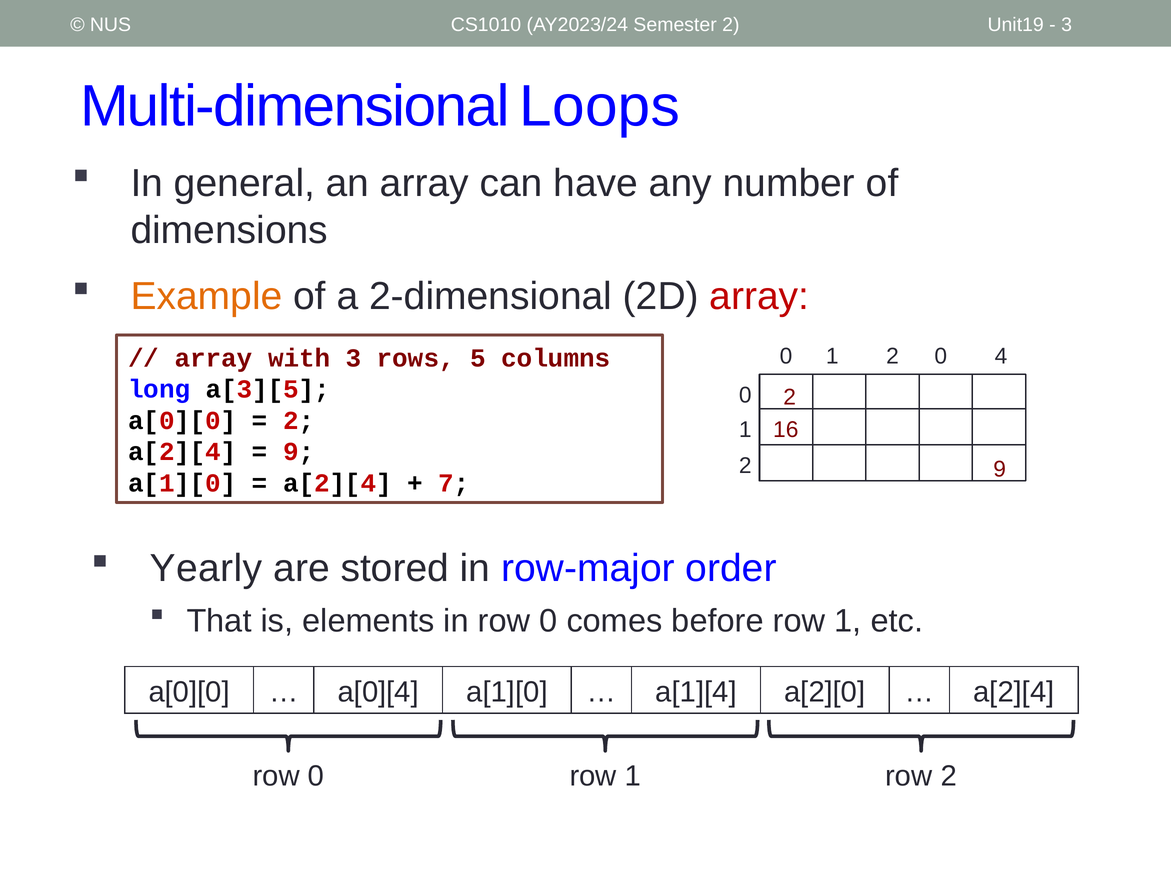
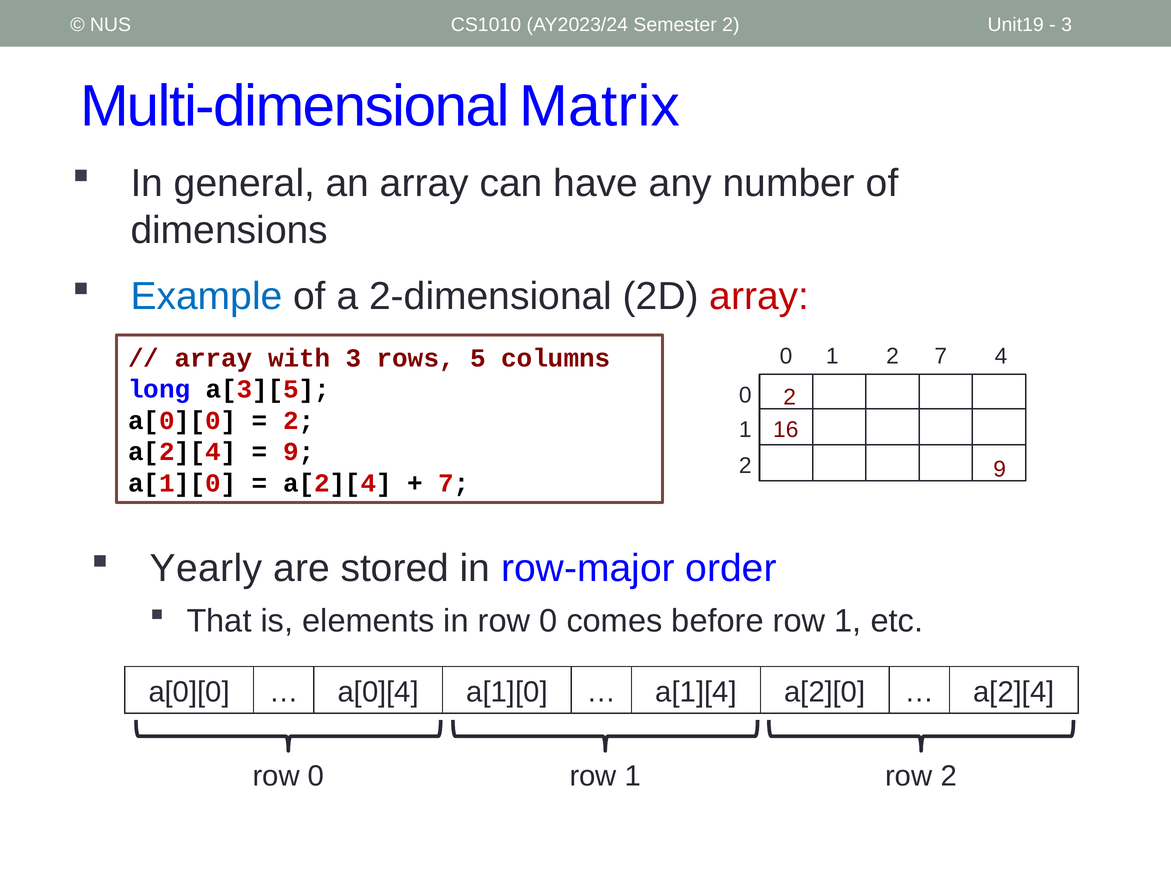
Loops: Loops -> Matrix (600, 106)
Example colour: orange -> blue (207, 297)
1 2 0: 0 -> 7 (941, 356)
